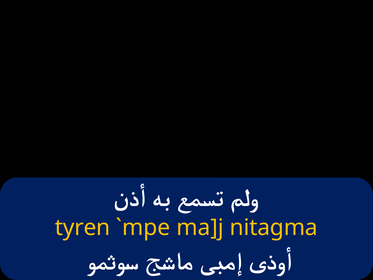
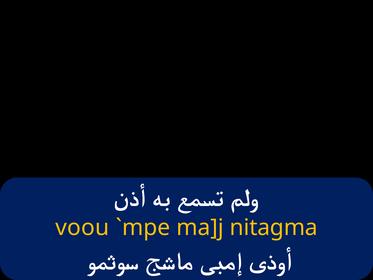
tyren: tyren -> voou (82, 227)
